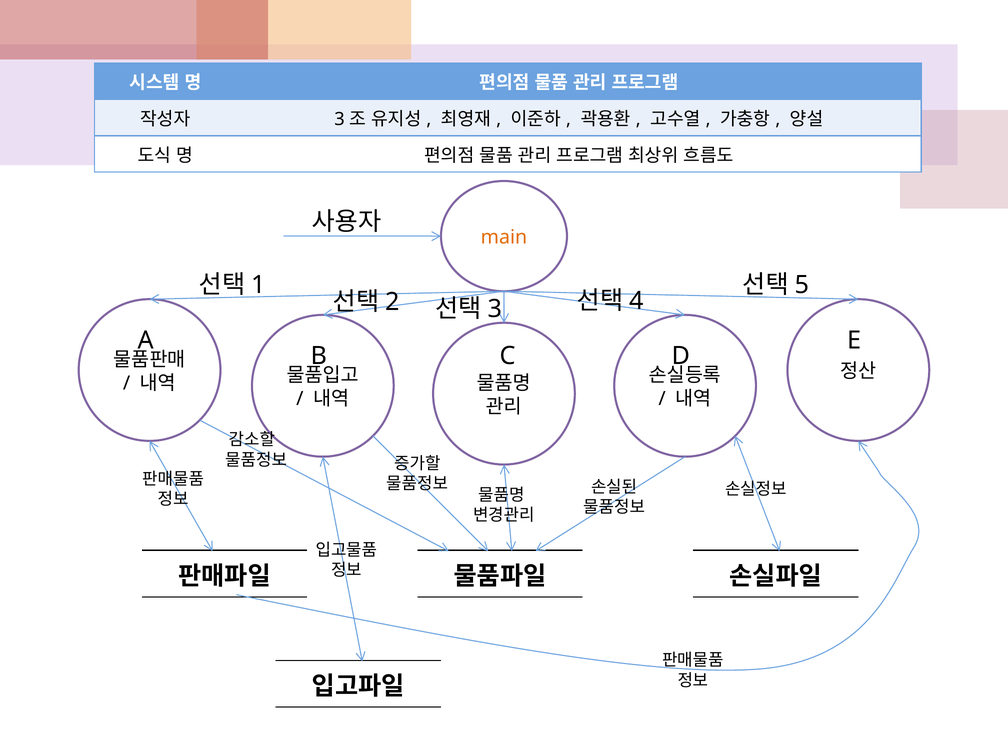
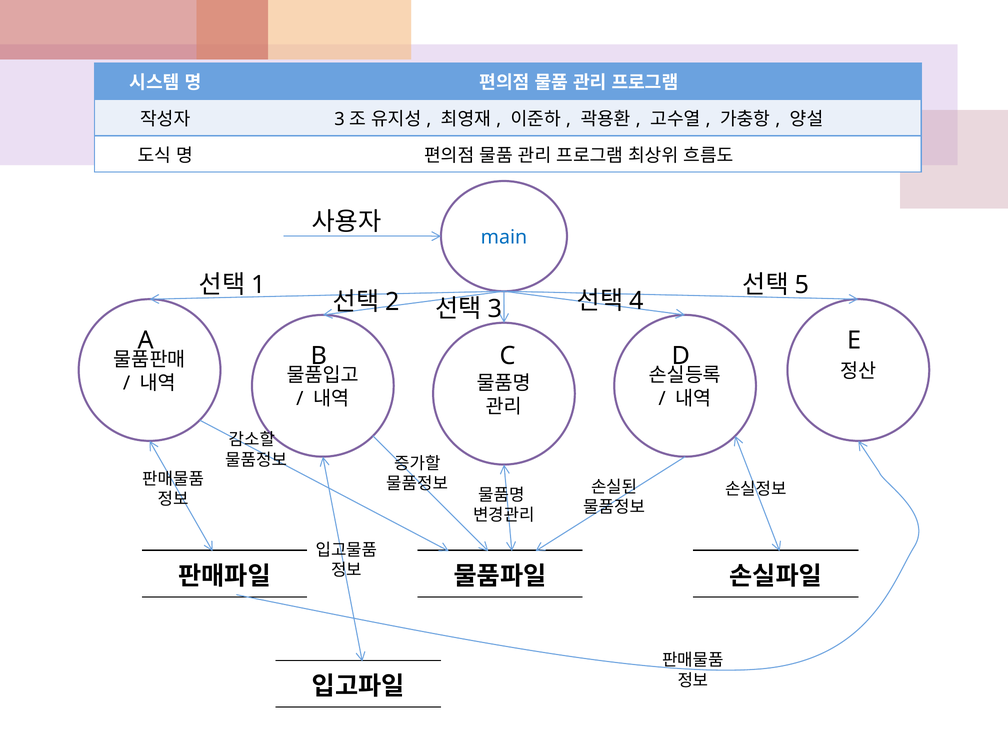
main colour: orange -> blue (504, 237)
